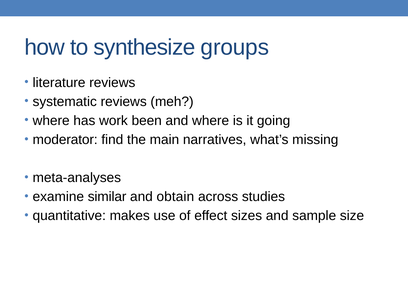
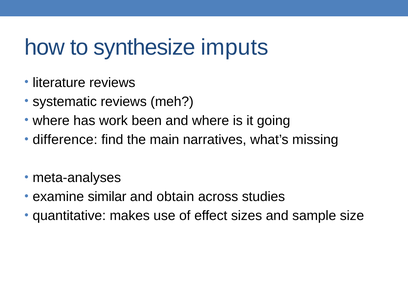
groups: groups -> imputs (235, 47)
moderator: moderator -> difference (65, 140)
